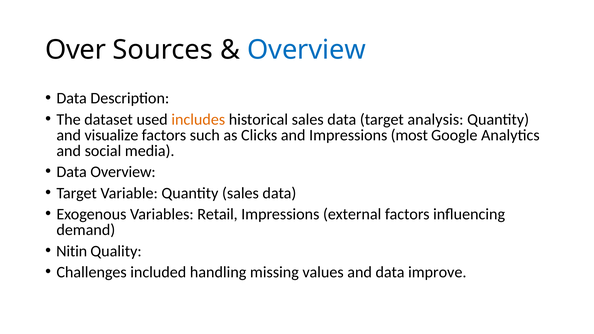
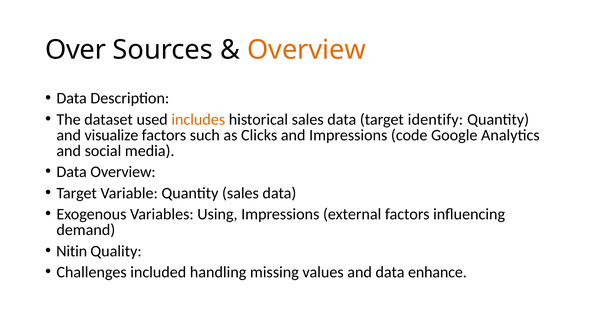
Overview colour: blue -> orange (306, 50)
analysis: analysis -> identify (435, 120)
most: most -> code (409, 135)
Retail: Retail -> Using (217, 214)
improve: improve -> enhance (437, 272)
